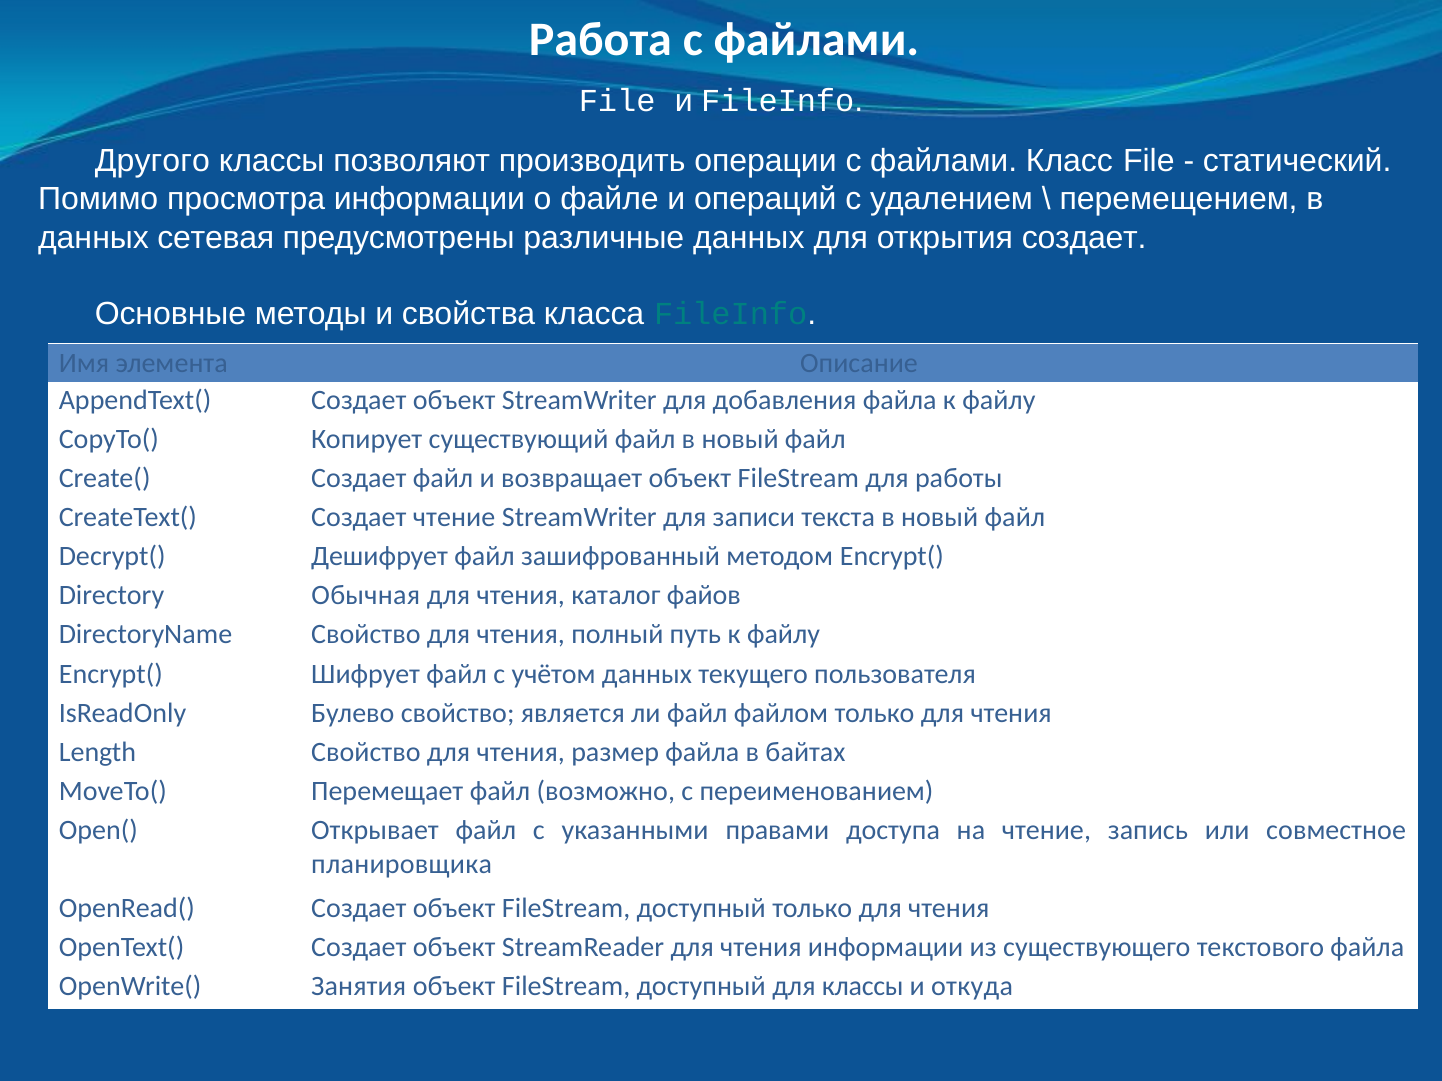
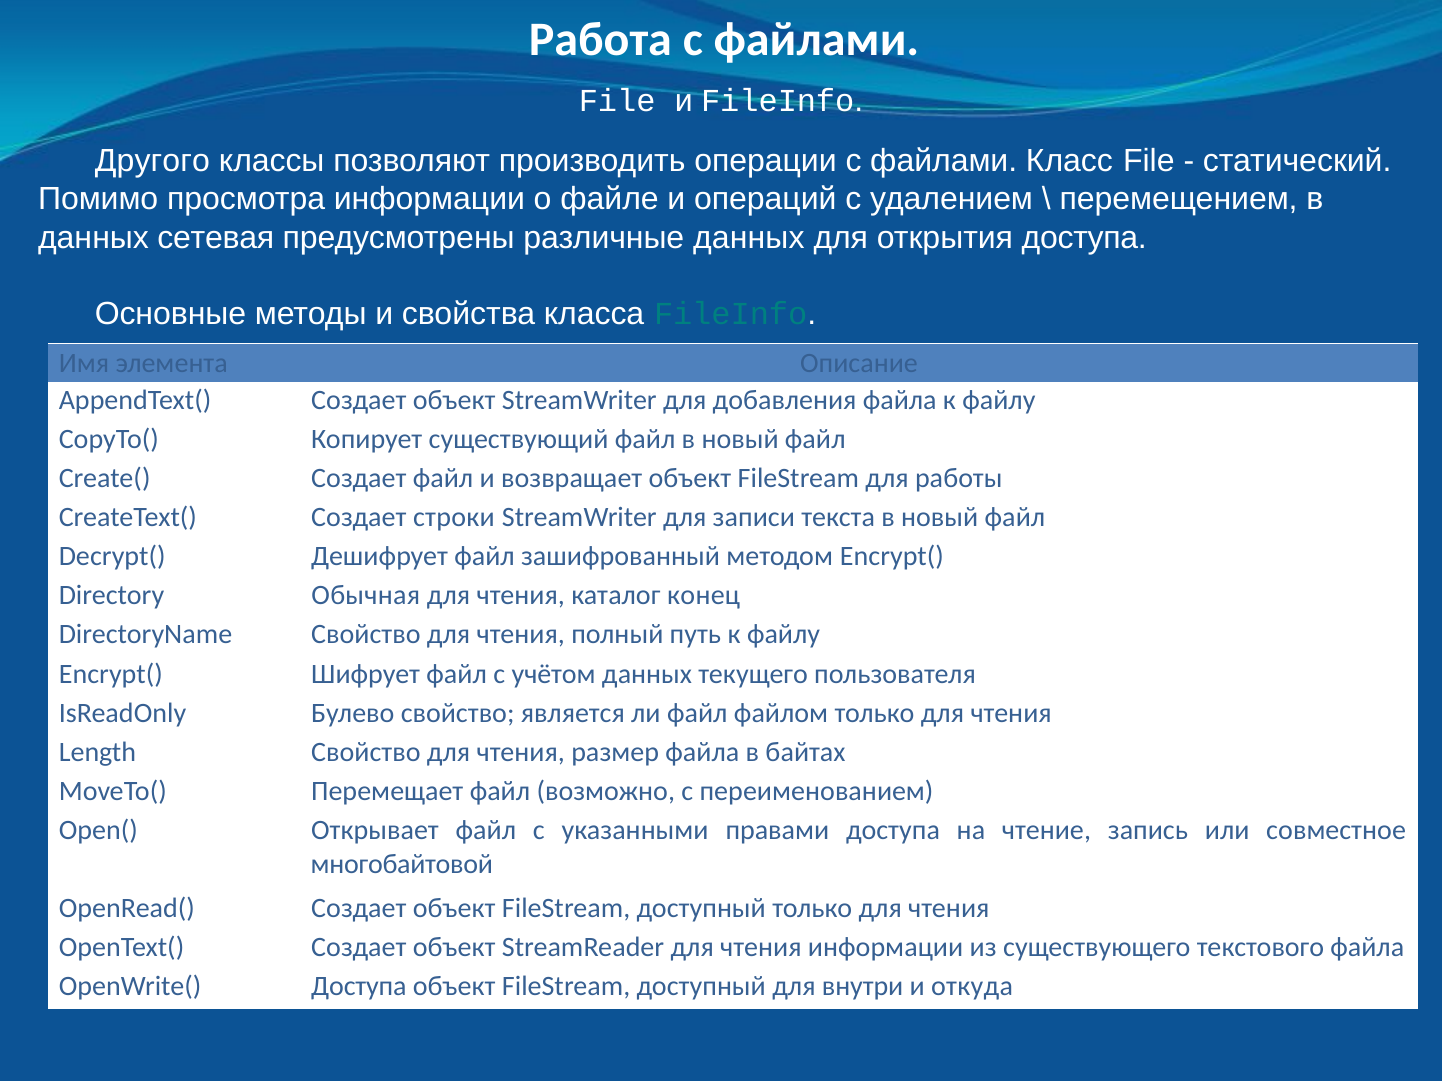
открытия создает: создает -> доступа (1084, 238)
Создает чтение: чтение -> строки (454, 518)
файов: файов -> конец (704, 596)
планировщика: планировщика -> многобайтовой (402, 865)
OpenWrite( Занятия: Занятия -> Доступа (359, 987)
для классы: классы -> внутри (863, 987)
